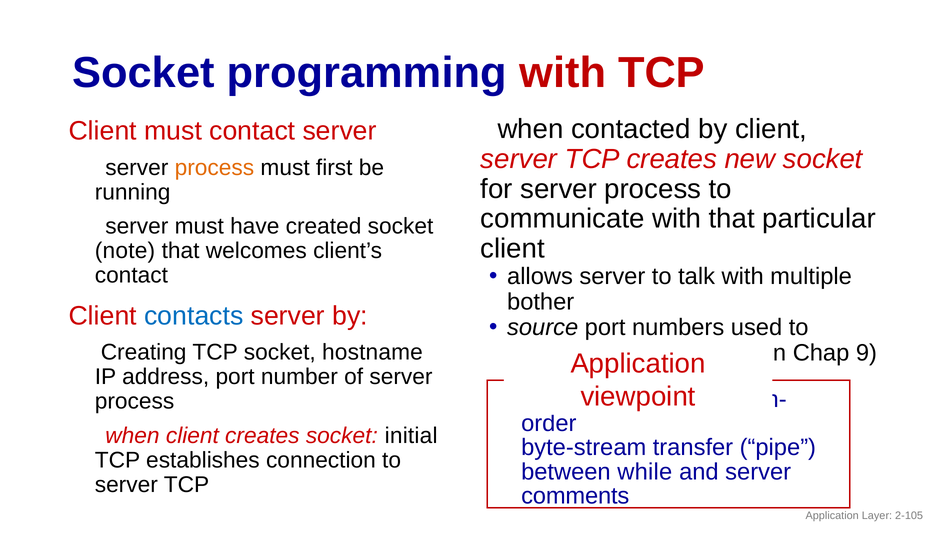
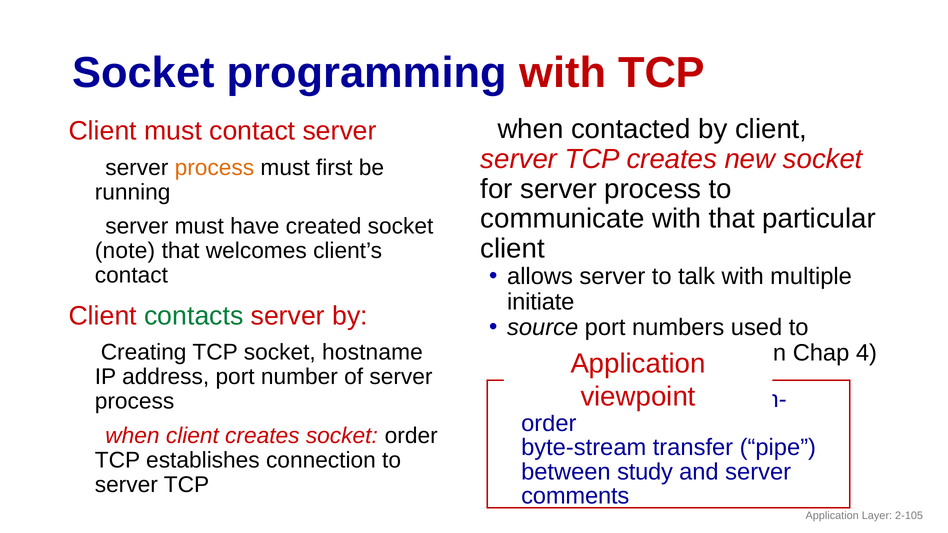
bother: bother -> initiate (541, 302)
contacts colour: blue -> green (194, 316)
9: 9 -> 4 (866, 353)
socket initial: initial -> order (411, 436)
while: while -> study (645, 472)
